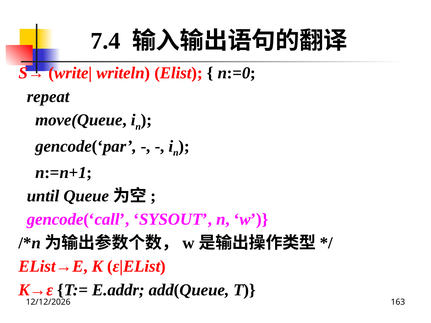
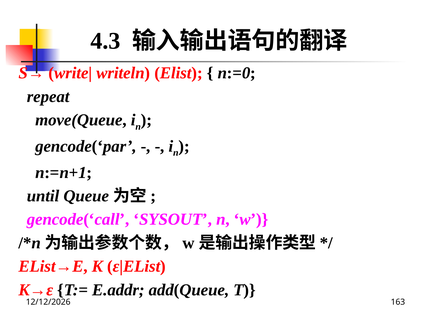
7.4: 7.4 -> 4.3 (105, 41)
